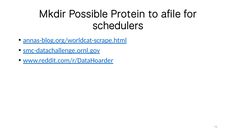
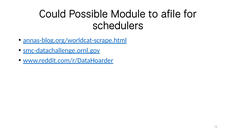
Mkdir: Mkdir -> Could (53, 14)
Protein: Protein -> Module (128, 14)
